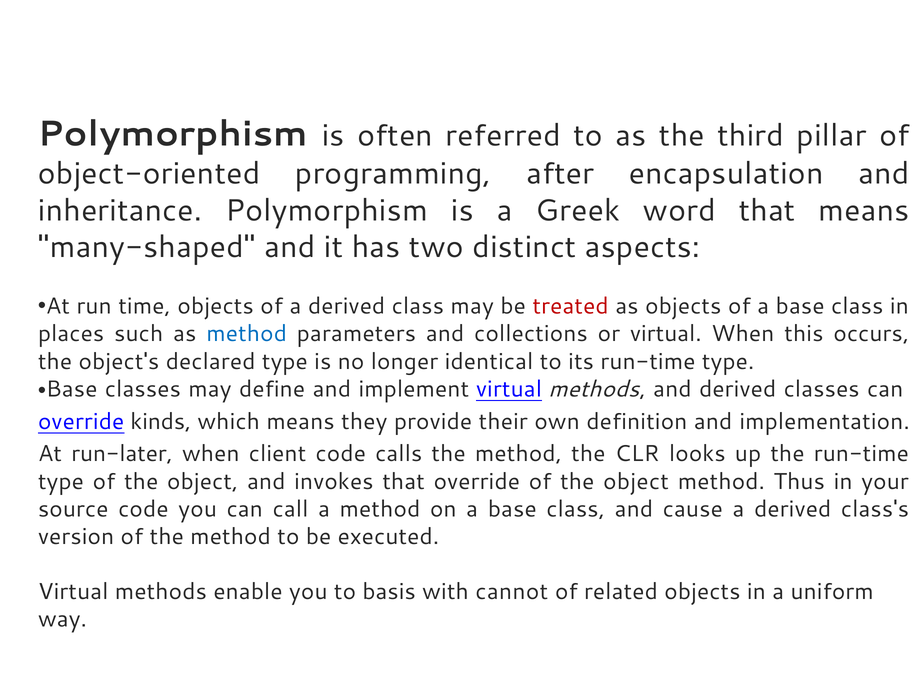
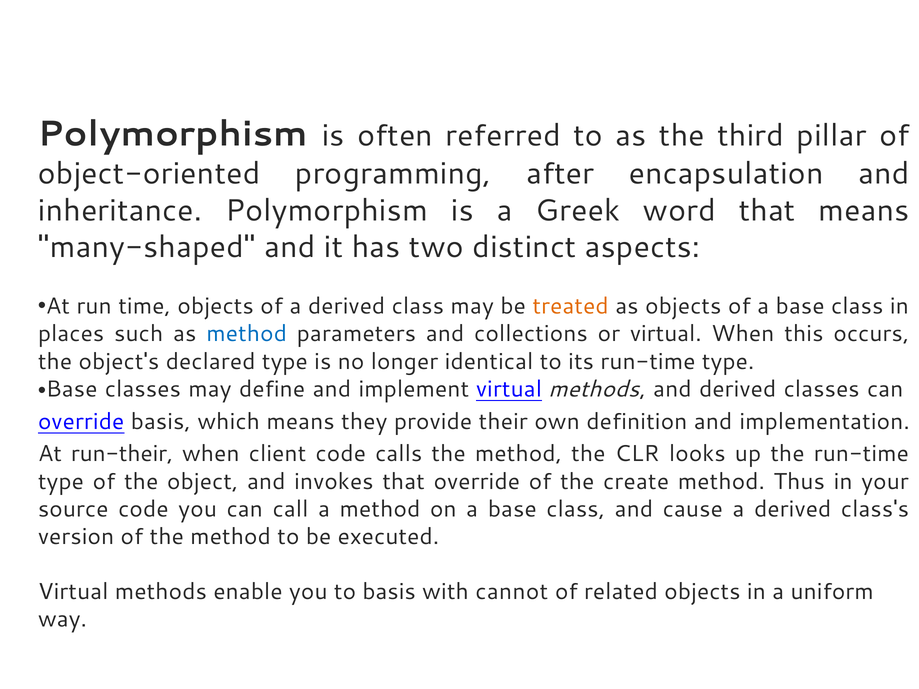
treated colour: red -> orange (571, 306)
override kinds: kinds -> basis (161, 422)
run-later: run-later -> run-their (122, 454)
override of the object: object -> create (636, 482)
